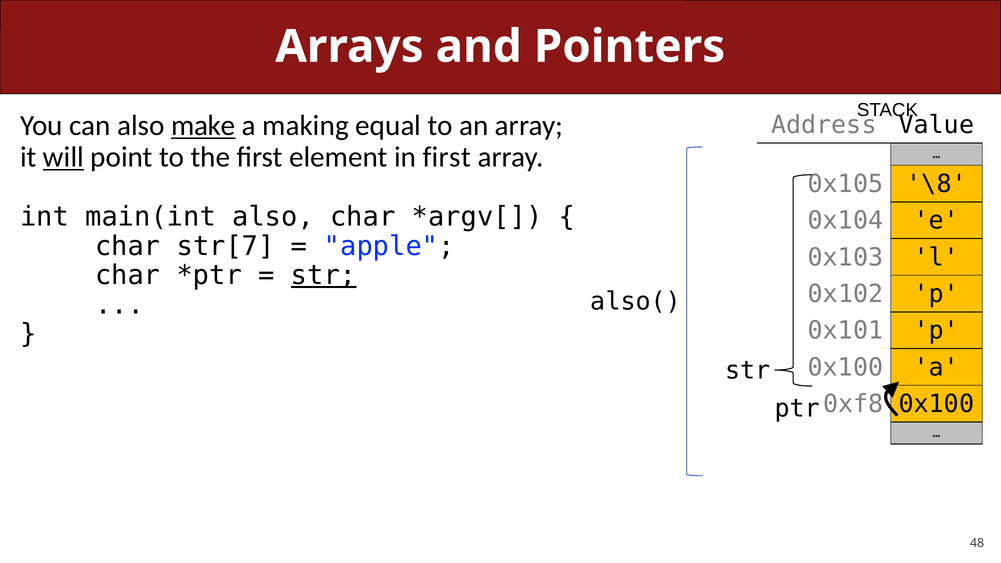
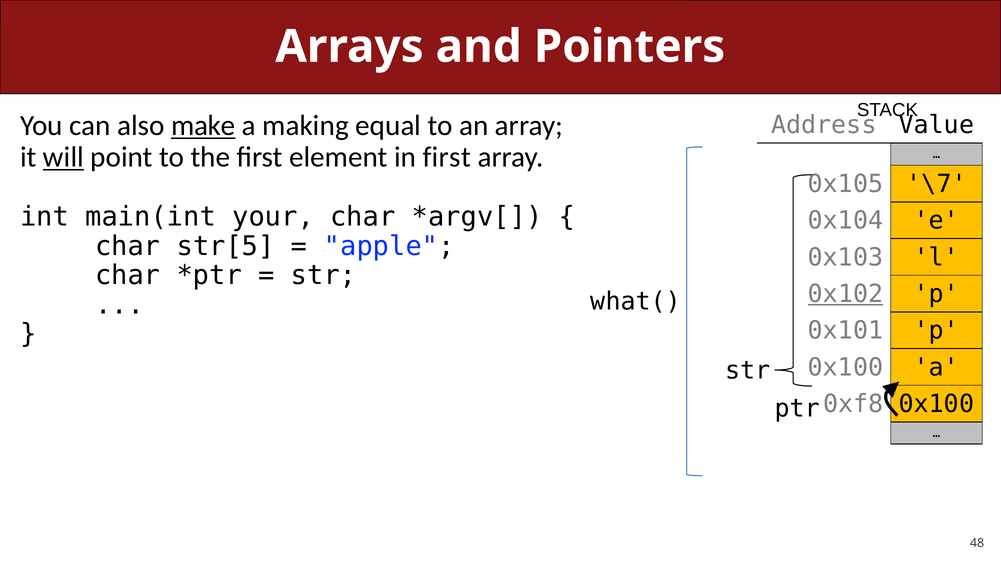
\8: \8 -> \7 (937, 184)
main(int also: also -> your (273, 217)
str[7: str[7 -> str[5 (226, 246)
str underline: present -> none (324, 275)
0x102 underline: none -> present (846, 294)
also(: also( -> what( (636, 302)
